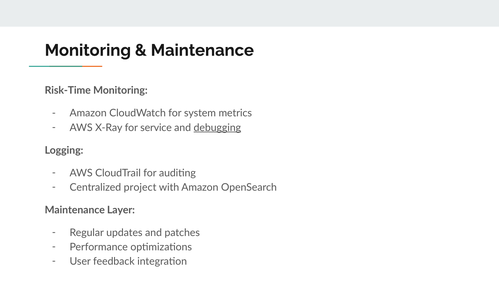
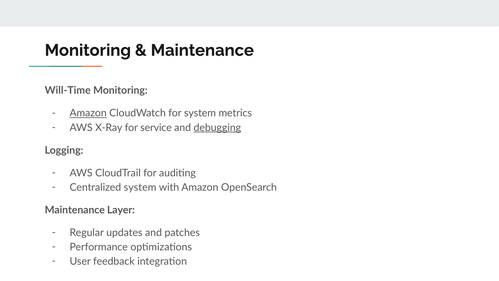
Risk-Time: Risk-Time -> Will-Time (68, 90)
Amazon underline: none -> present (88, 113)
Centralized project: project -> system (140, 187)
